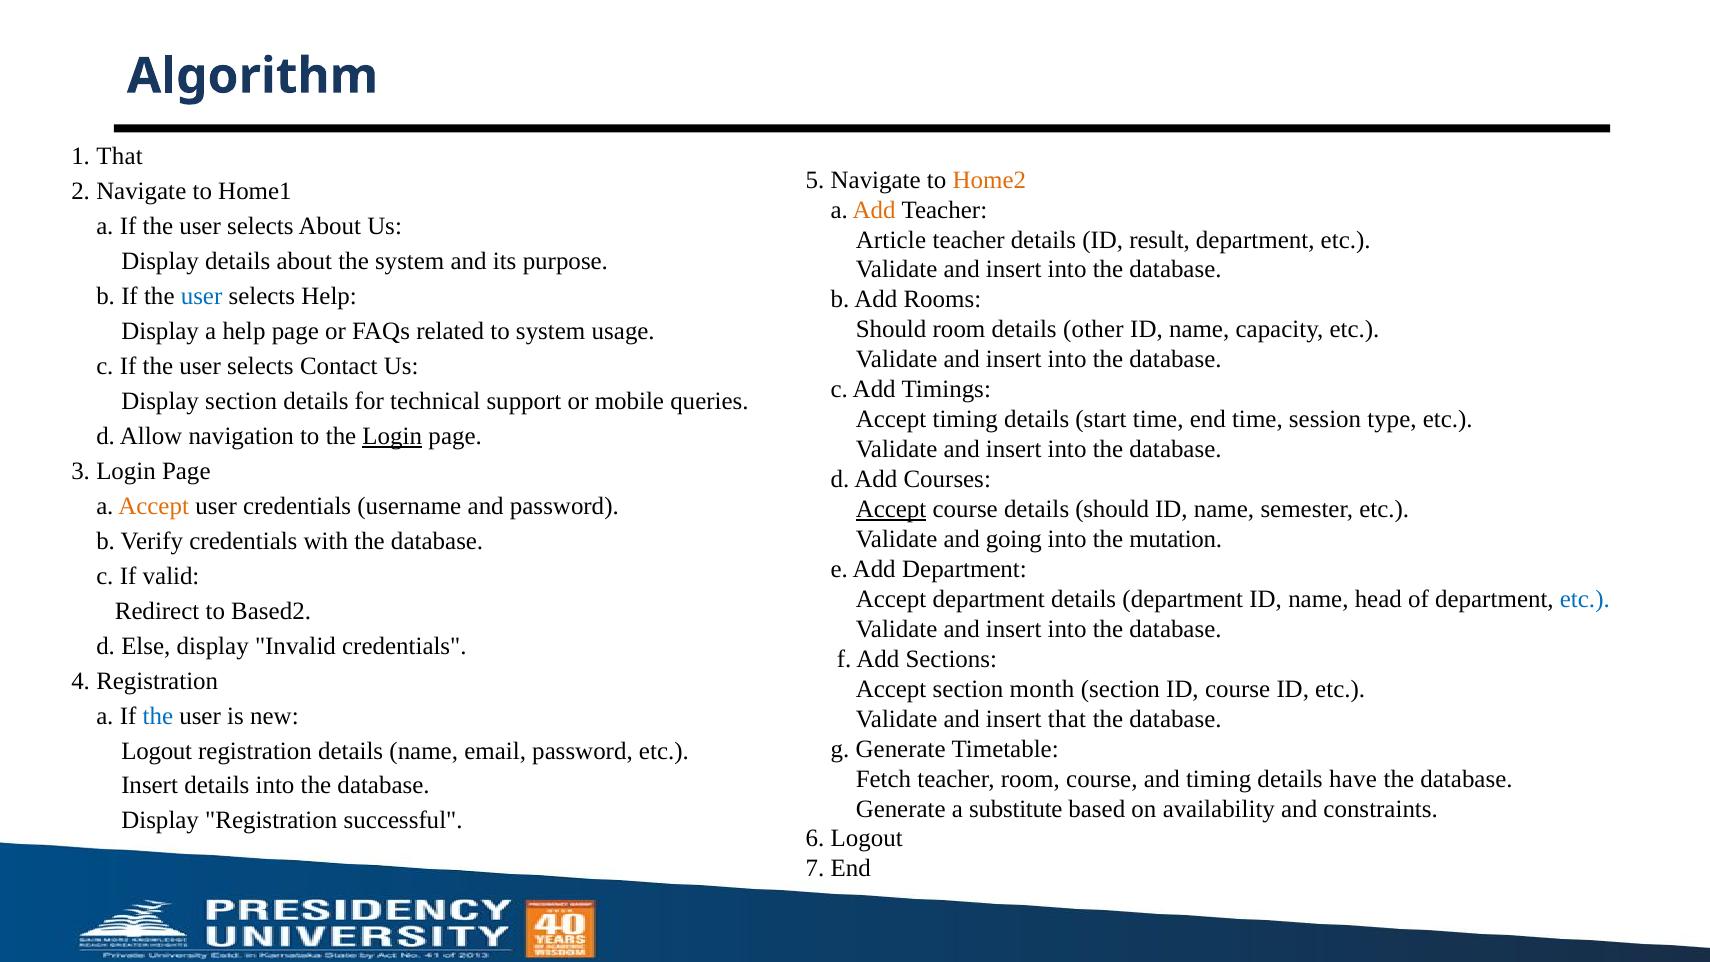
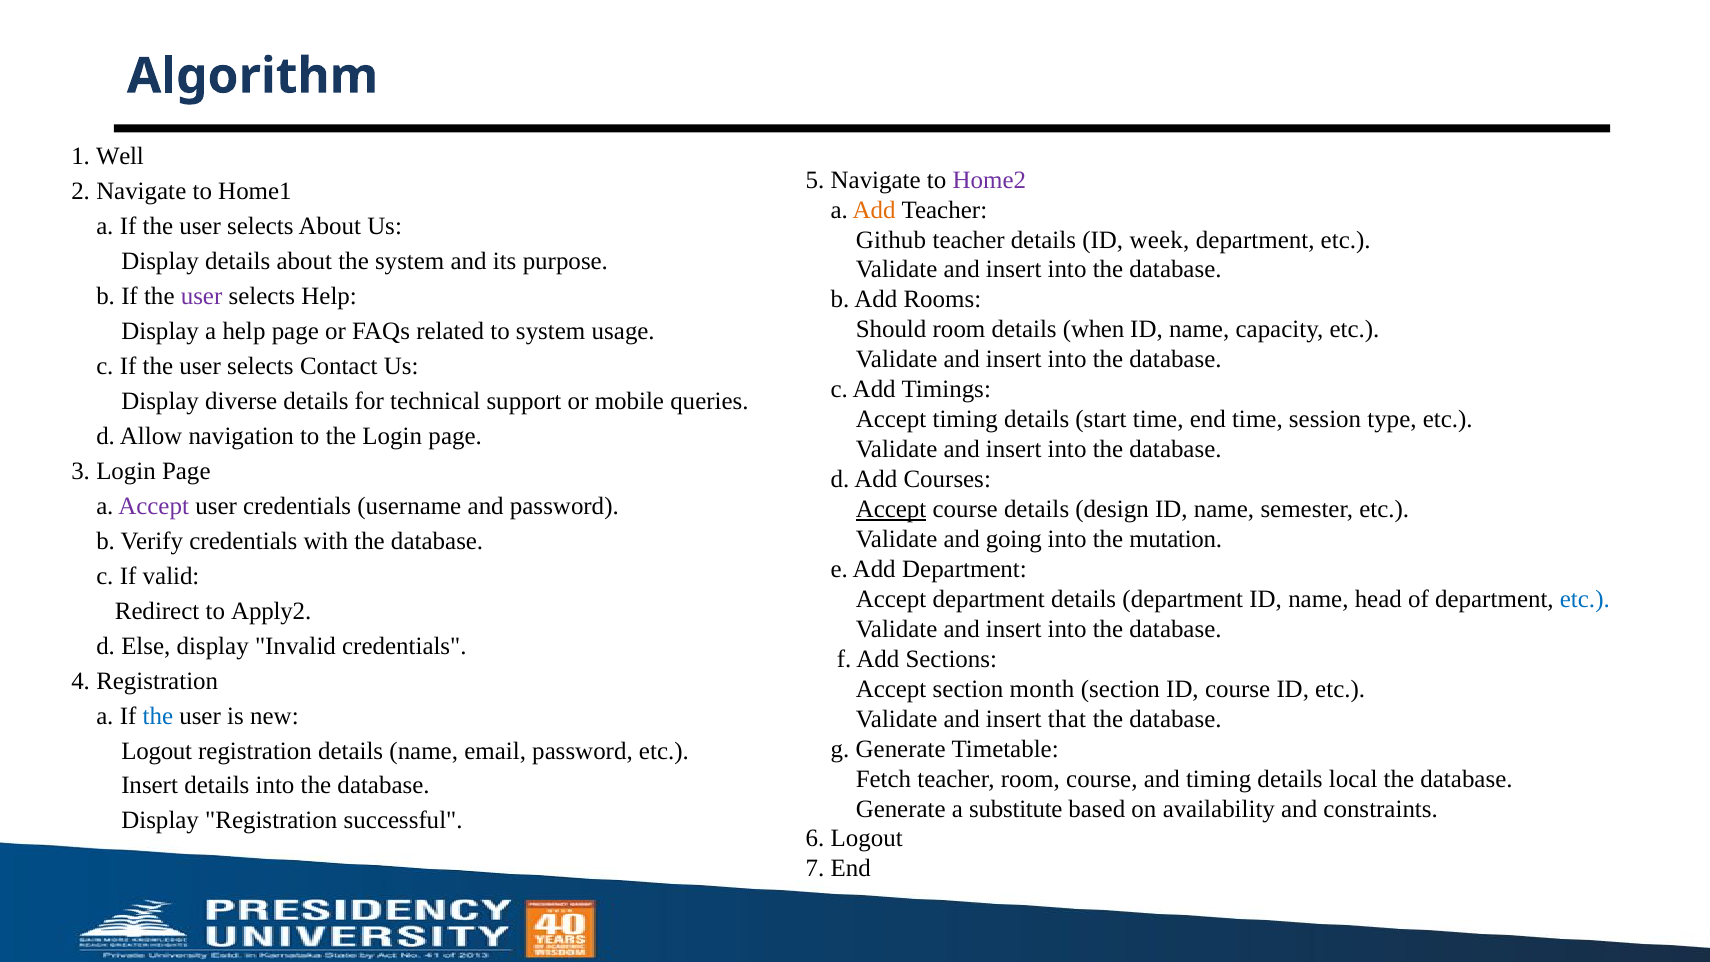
1 That: That -> Well (120, 157)
Home2 colour: orange -> purple (989, 180)
Article: Article -> Github (891, 240)
result: result -> week (1159, 240)
user colour: blue -> purple (202, 296)
other: other -> when (1094, 330)
Display section: section -> diverse (241, 401)
Login underline: present -> none (392, 436)
Accept colour: orange -> purple (154, 506)
details should: should -> design (1112, 509)
Based2: Based2 -> Apply2 (271, 611)
have: have -> local (1353, 779)
